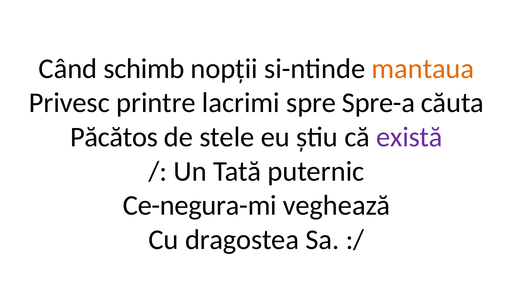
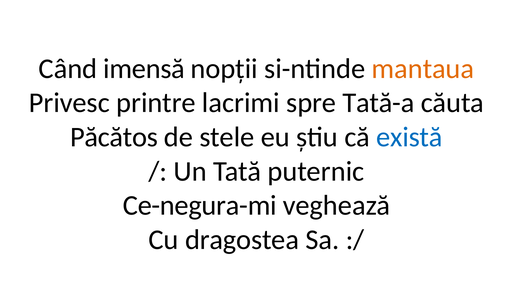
schimb: schimb -> imensă (144, 68)
Spre-a: Spre-a -> Tată-a (378, 103)
există colour: purple -> blue (409, 137)
